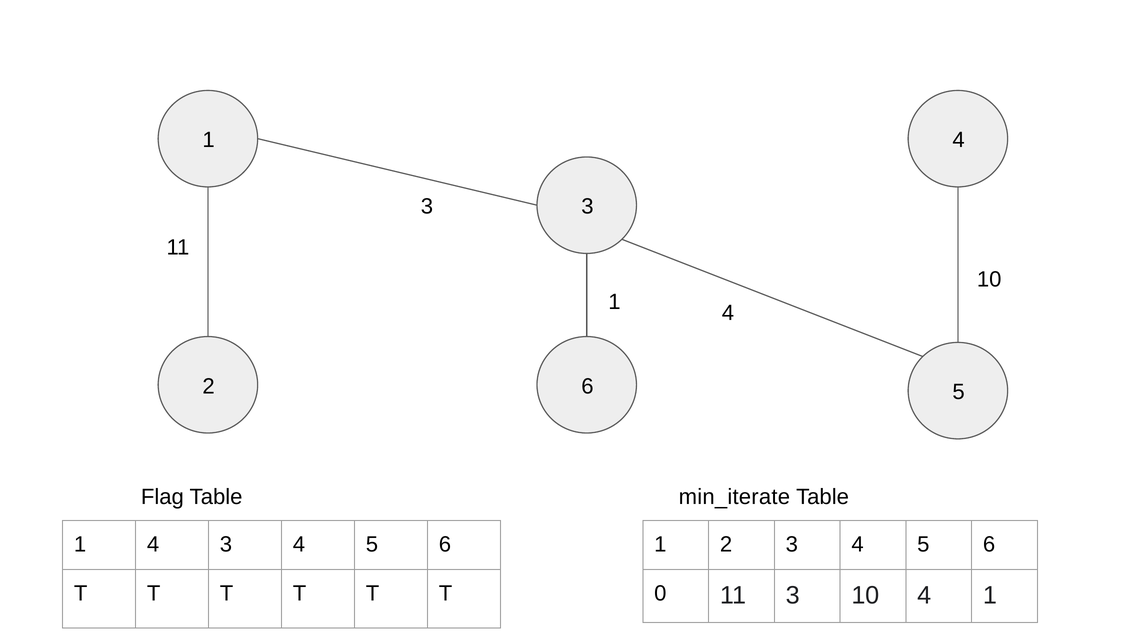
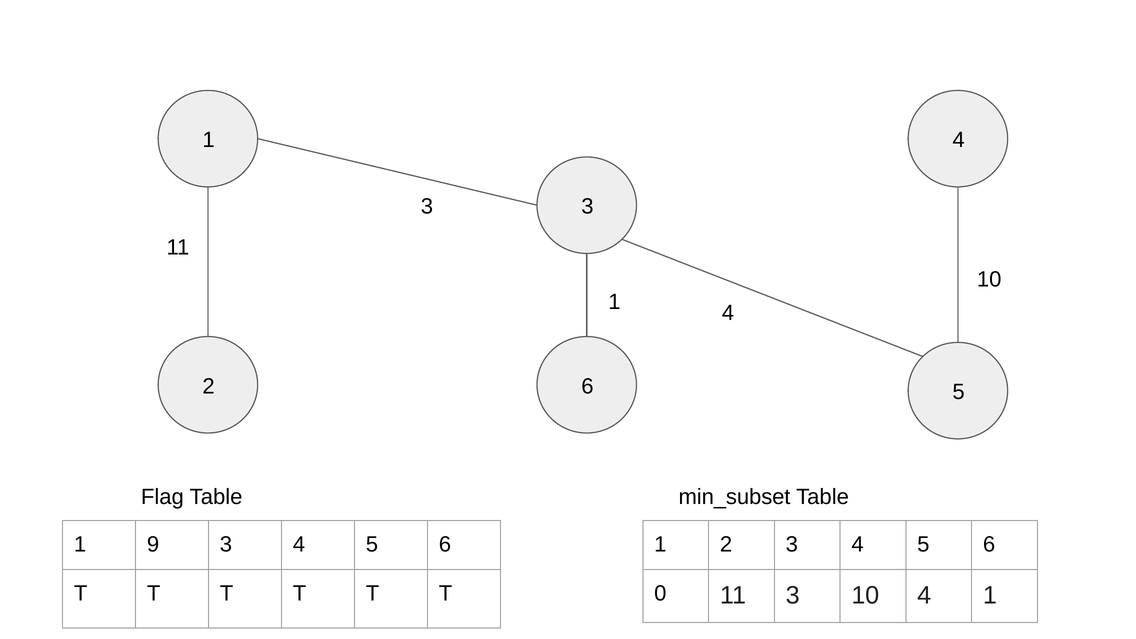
min_iterate: min_iterate -> min_subset (735, 497)
1 4: 4 -> 9 (153, 545)
